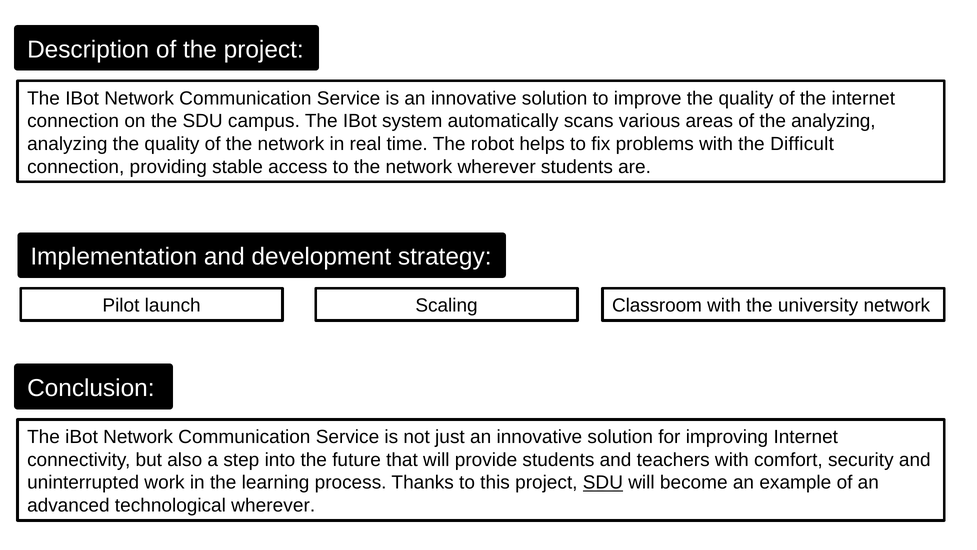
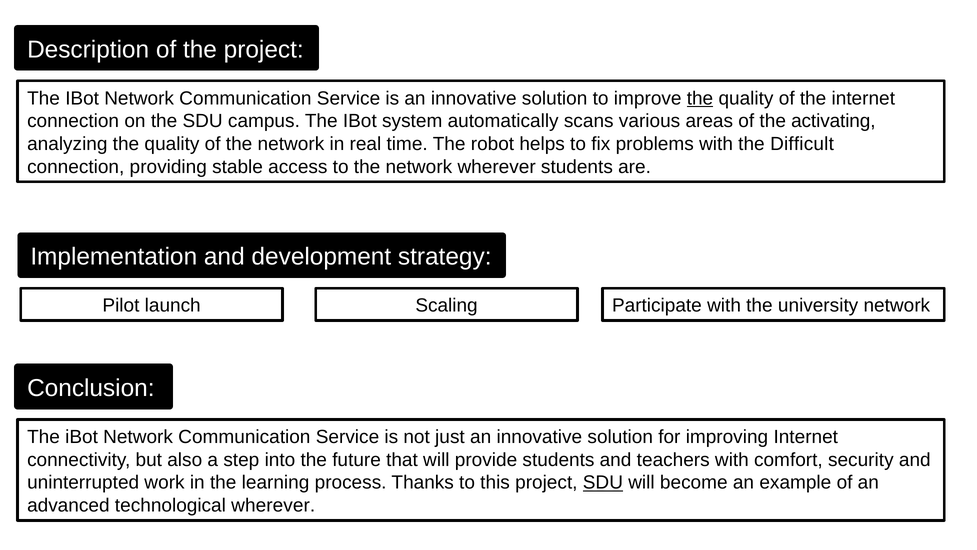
the underline: none -> present (700, 98)
the analyzing: analyzing -> activating (833, 121)
Classroom: Classroom -> Participate (657, 305)
